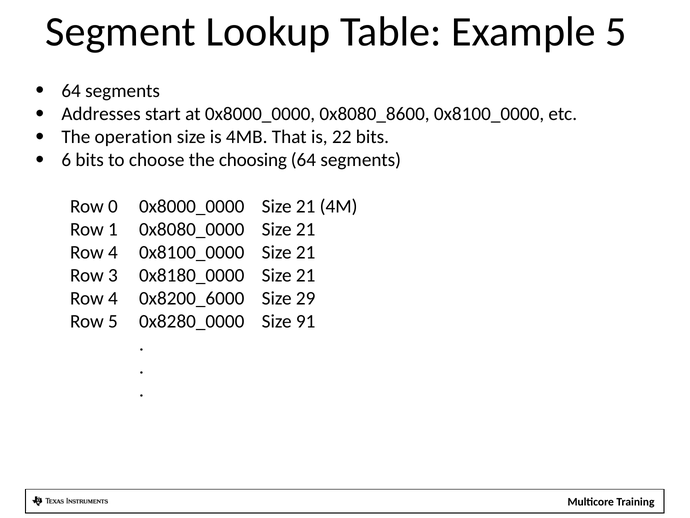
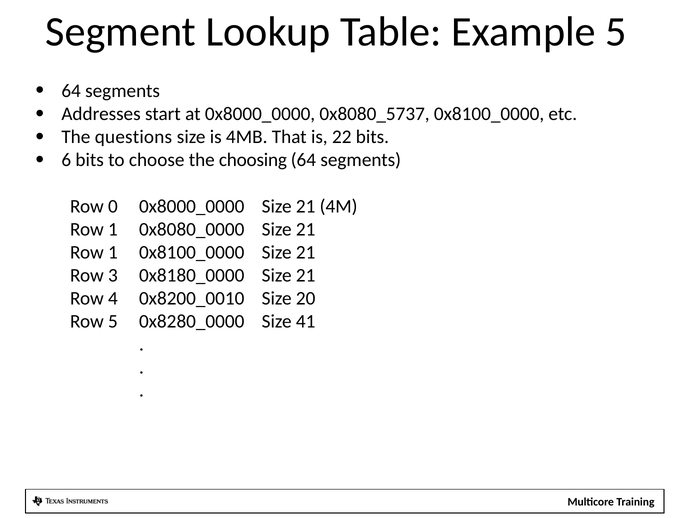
0x8080_8600: 0x8080_8600 -> 0x8080_5737 (375, 114)
operation: operation -> questions (133, 137)
4: 4 -> 1 (113, 252)
0x8200_6000: 0x8200_6000 -> 0x8200_0010 (192, 298)
29: 29 -> 20 (306, 298)
91: 91 -> 41 (306, 321)
